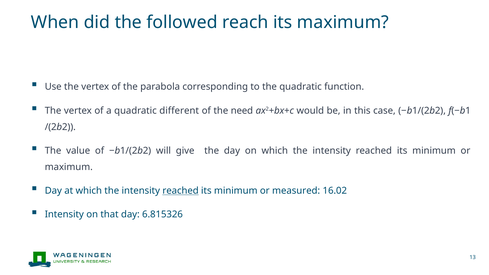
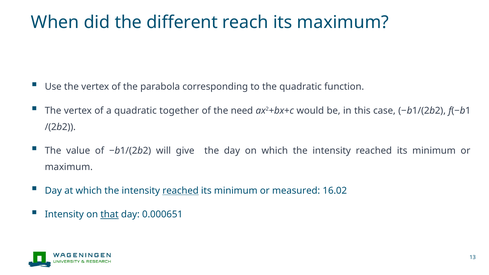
followed: followed -> different (182, 22)
different: different -> together (179, 111)
that underline: none -> present (110, 215)
6.815326: 6.815326 -> 0.000651 (162, 215)
